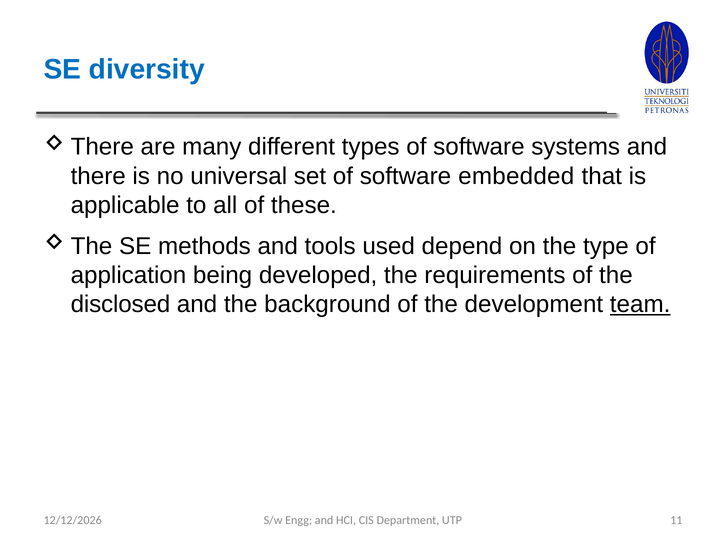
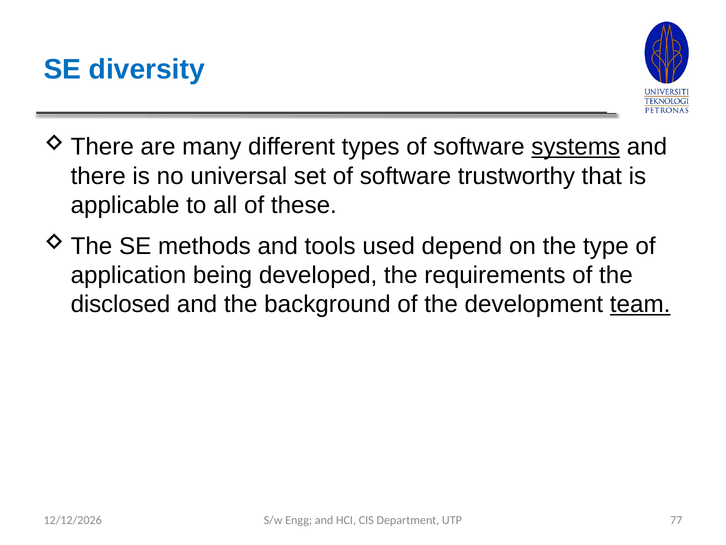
systems underline: none -> present (576, 147)
embedded: embedded -> trustworthy (516, 176)
11: 11 -> 77 (676, 520)
